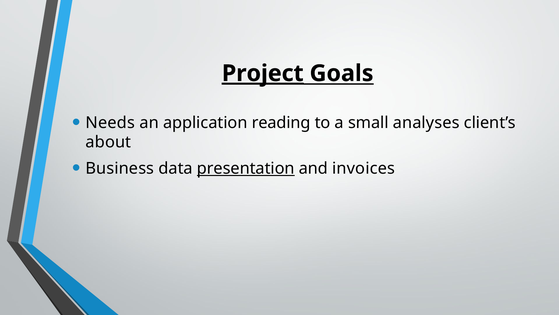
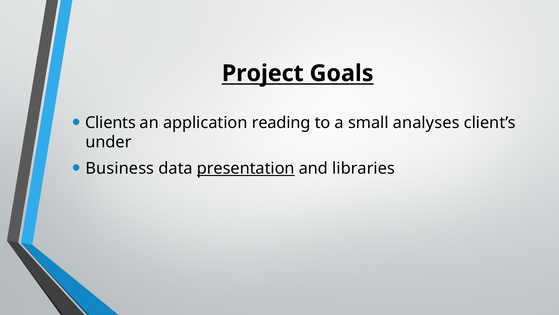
Project underline: present -> none (263, 73)
Needs: Needs -> Clients (110, 122)
about: about -> under (108, 142)
invoices: invoices -> libraries (364, 168)
